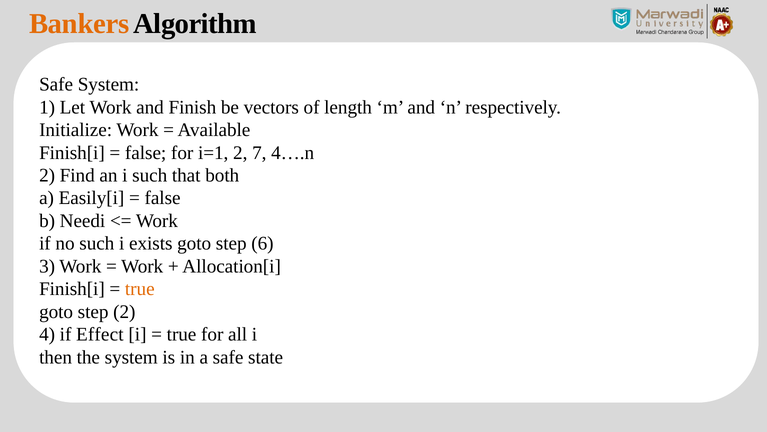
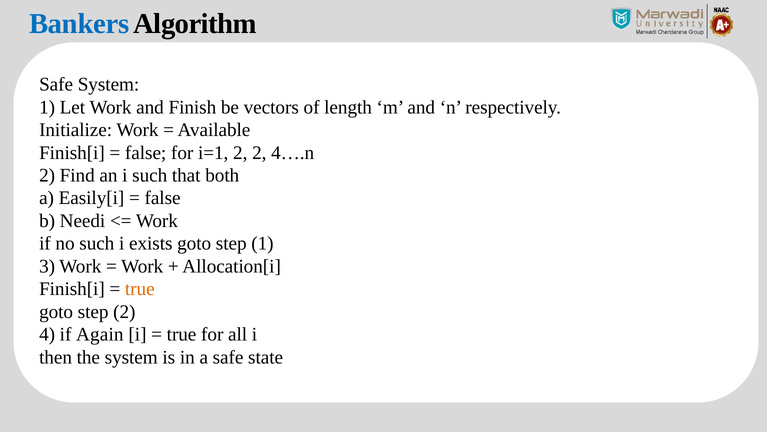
Bankers colour: orange -> blue (79, 24)
2 7: 7 -> 2 (259, 152)
step 6: 6 -> 1 (262, 243)
Effect: Effect -> Again (100, 334)
